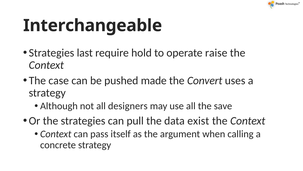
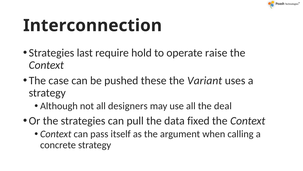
Interchangeable: Interchangeable -> Interconnection (93, 25)
made: made -> these (154, 80)
Convert: Convert -> Variant (205, 80)
save: save -> deal (223, 106)
exist: exist -> fixed (198, 120)
